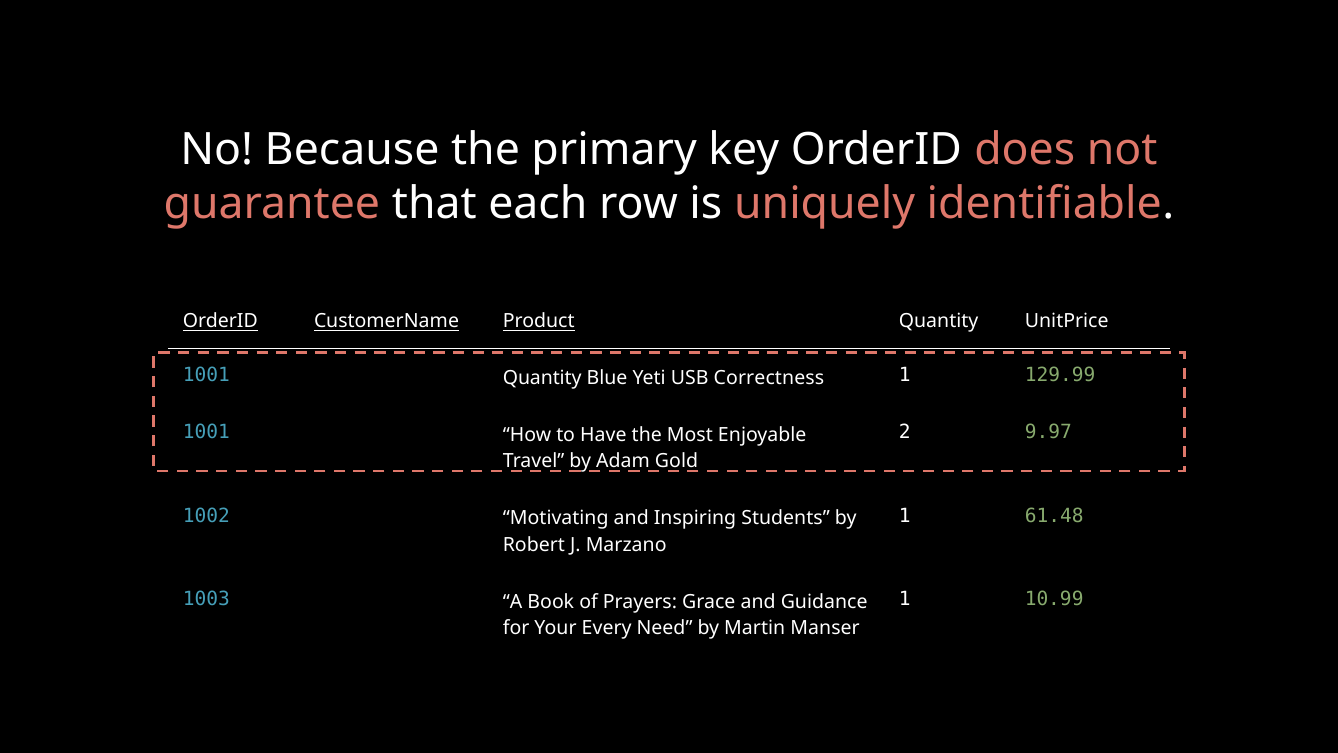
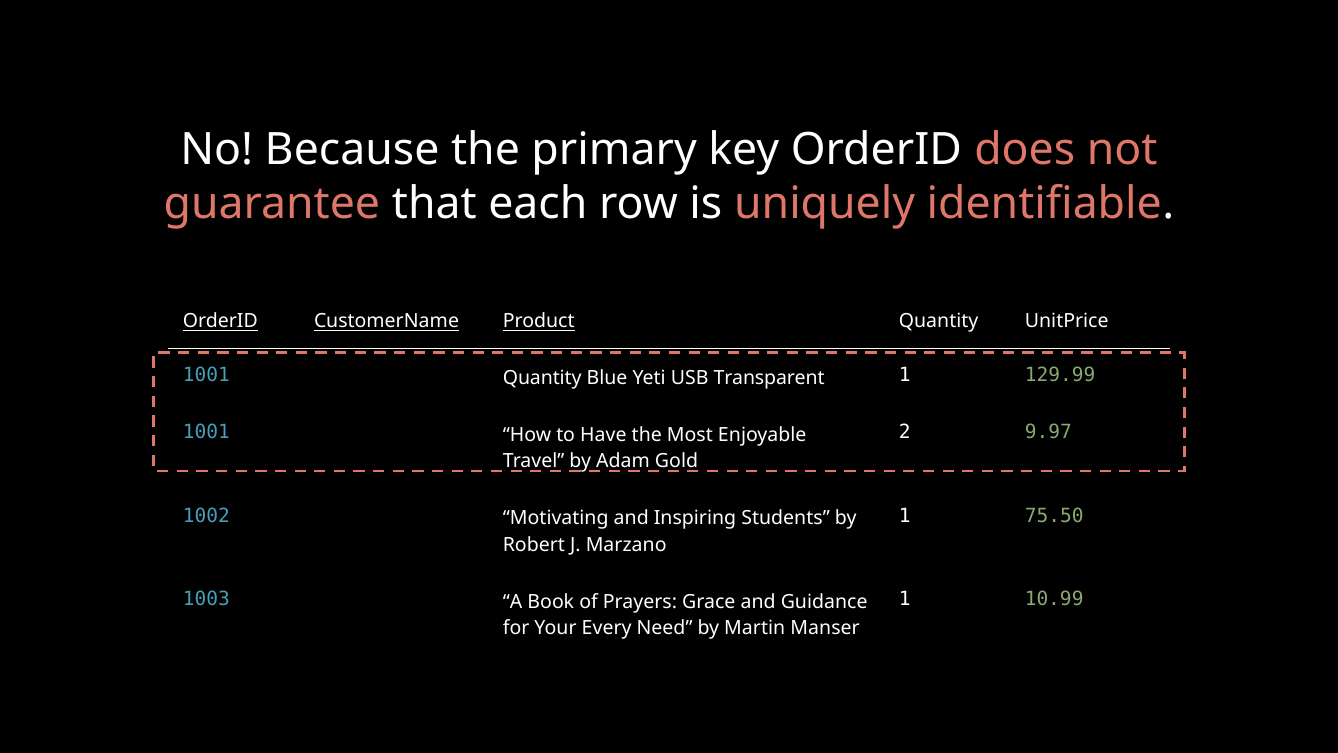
Correctness: Correctness -> Transparent (769, 378)
61.48: 61.48 -> 75.50 (1054, 515)
